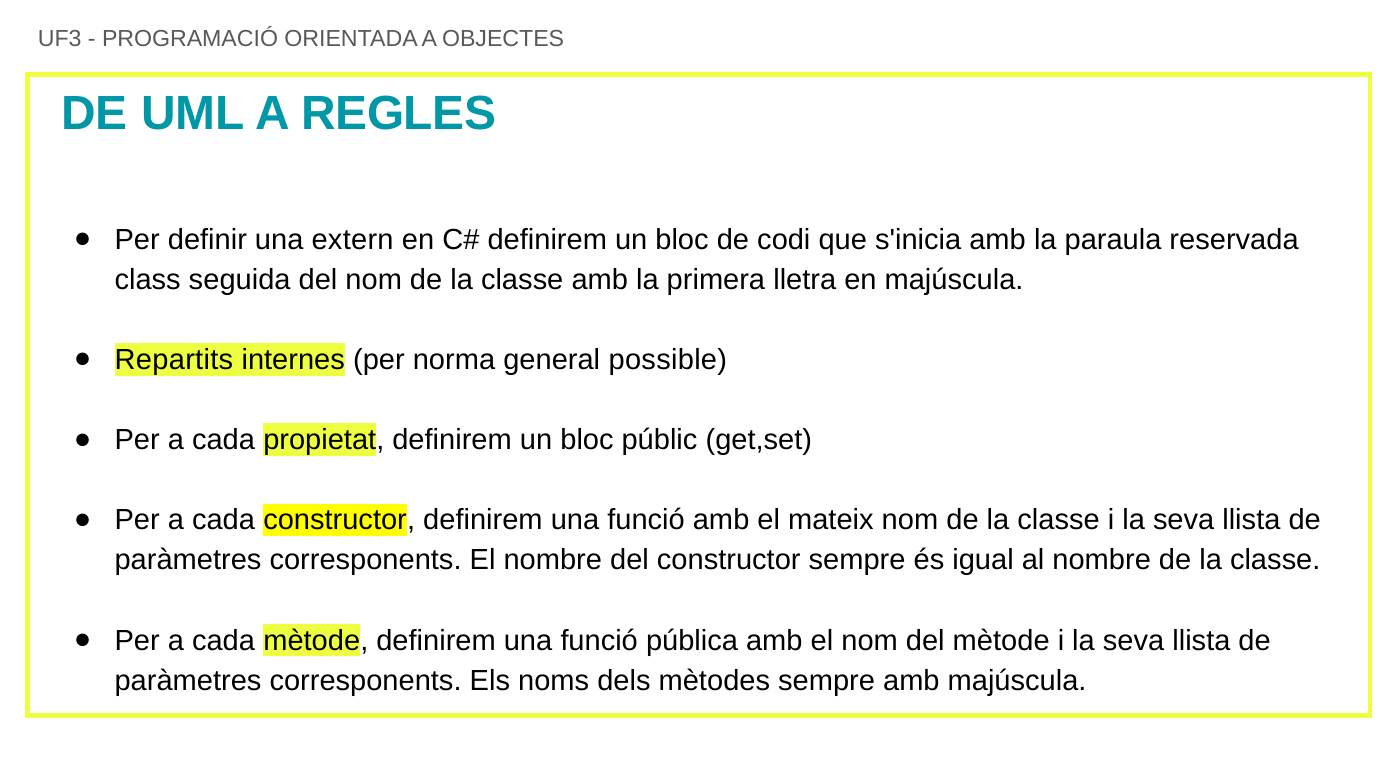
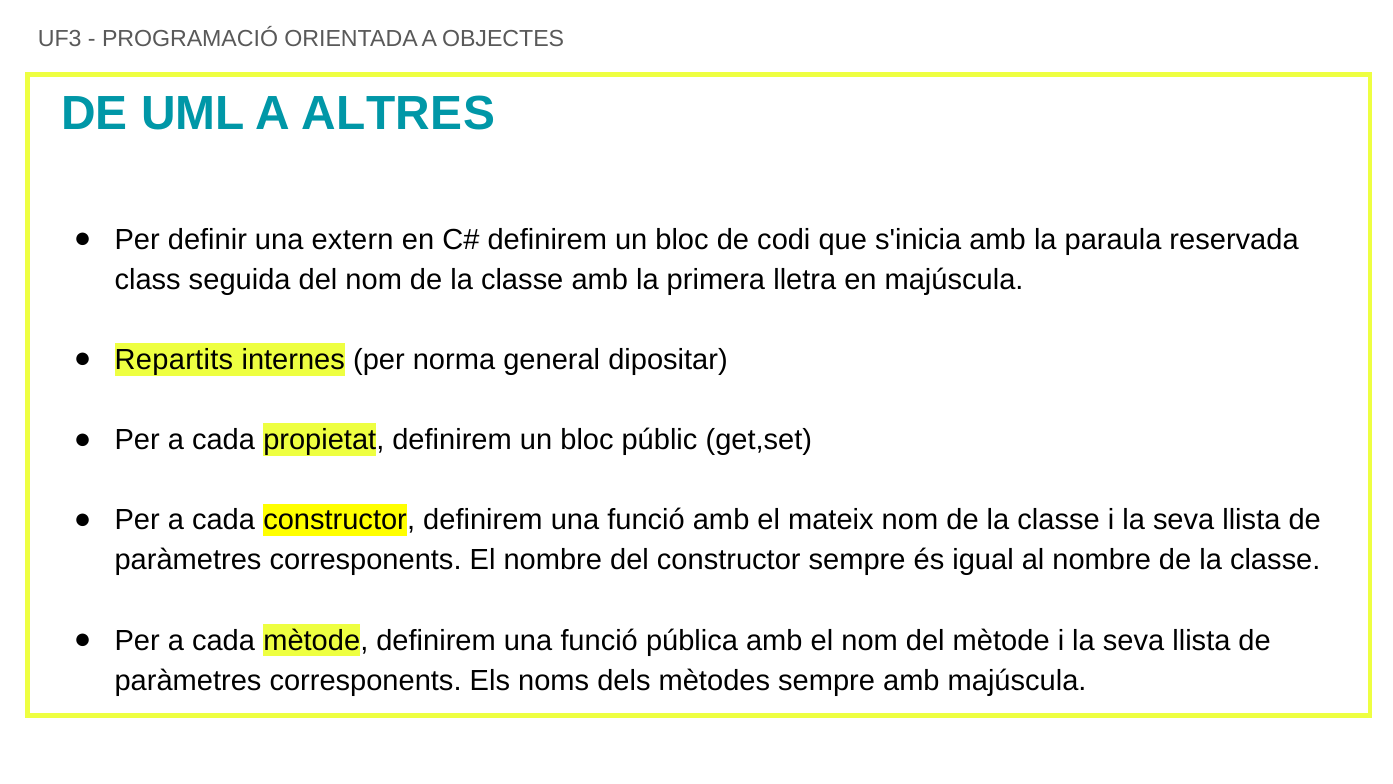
REGLES: REGLES -> ALTRES (398, 114)
possible: possible -> dipositar (668, 360)
